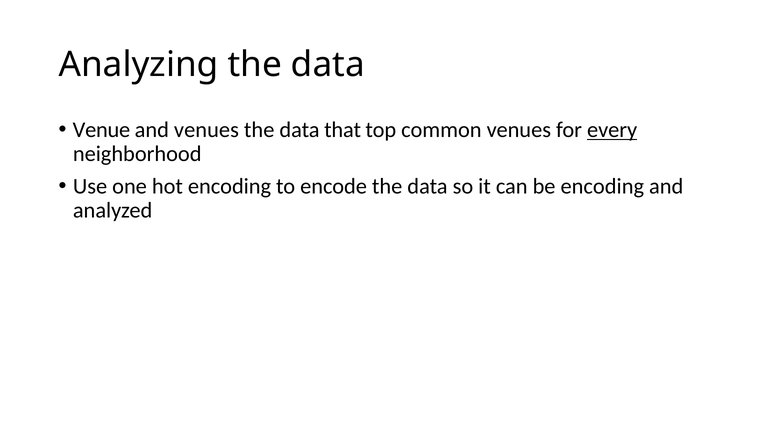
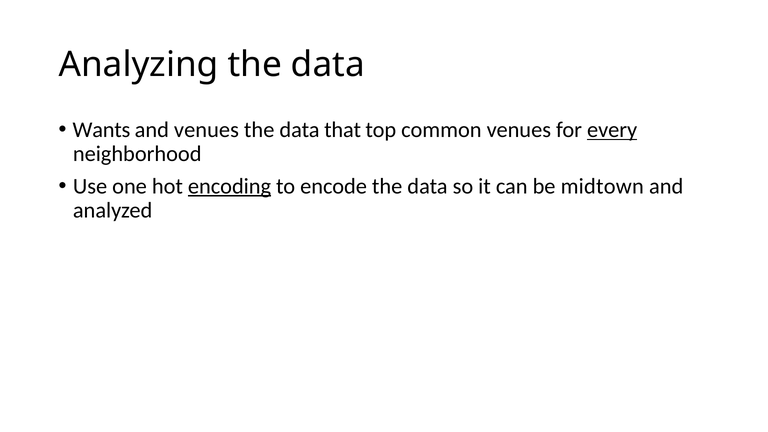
Venue: Venue -> Wants (101, 130)
encoding underline: none -> present (230, 186)
be encoding: encoding -> midtown (602, 186)
